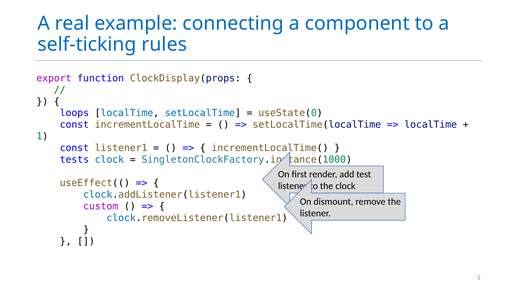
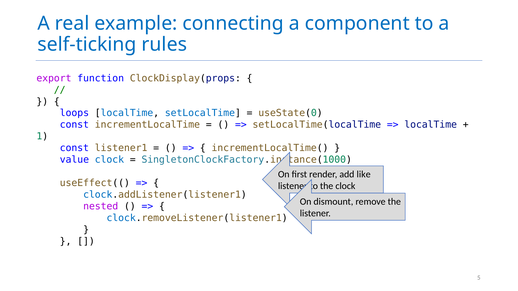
tests: tests -> value (74, 160)
test: test -> like (364, 175)
custom: custom -> nested (101, 206)
